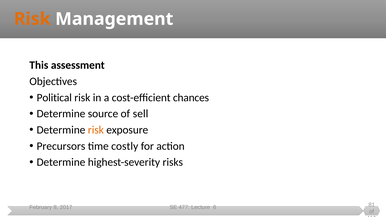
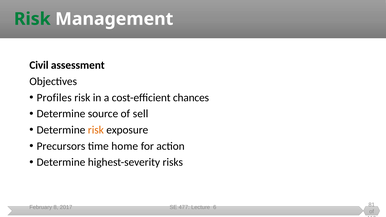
Risk colour: orange -> green (32, 19)
This: This -> Civil (39, 65)
Political: Political -> Profiles (54, 98)
costly: costly -> home (125, 146)
